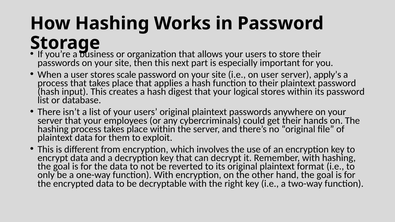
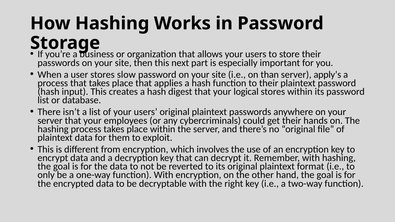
scale: scale -> slow (126, 75)
on user: user -> than (270, 75)
